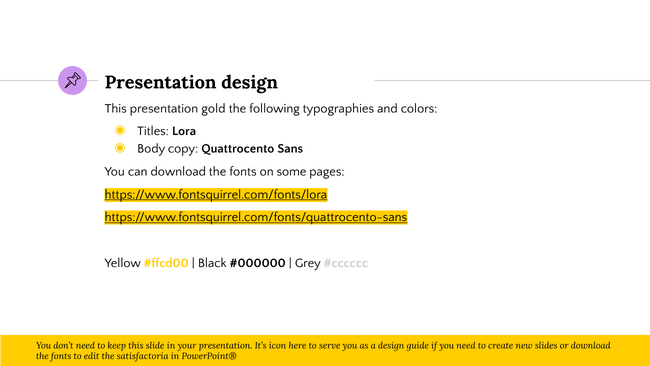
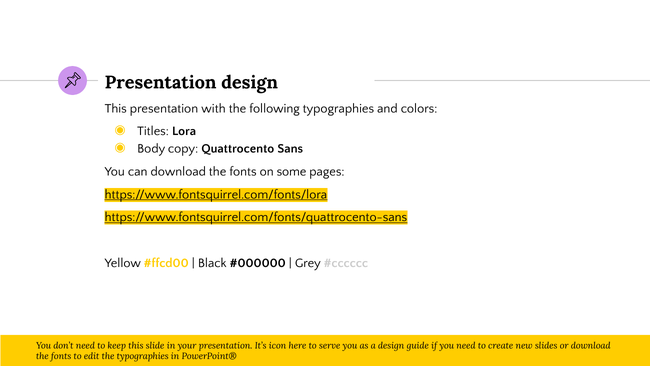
gold: gold -> with (214, 108)
the satisfactoria: satisfactoria -> typographies (143, 356)
